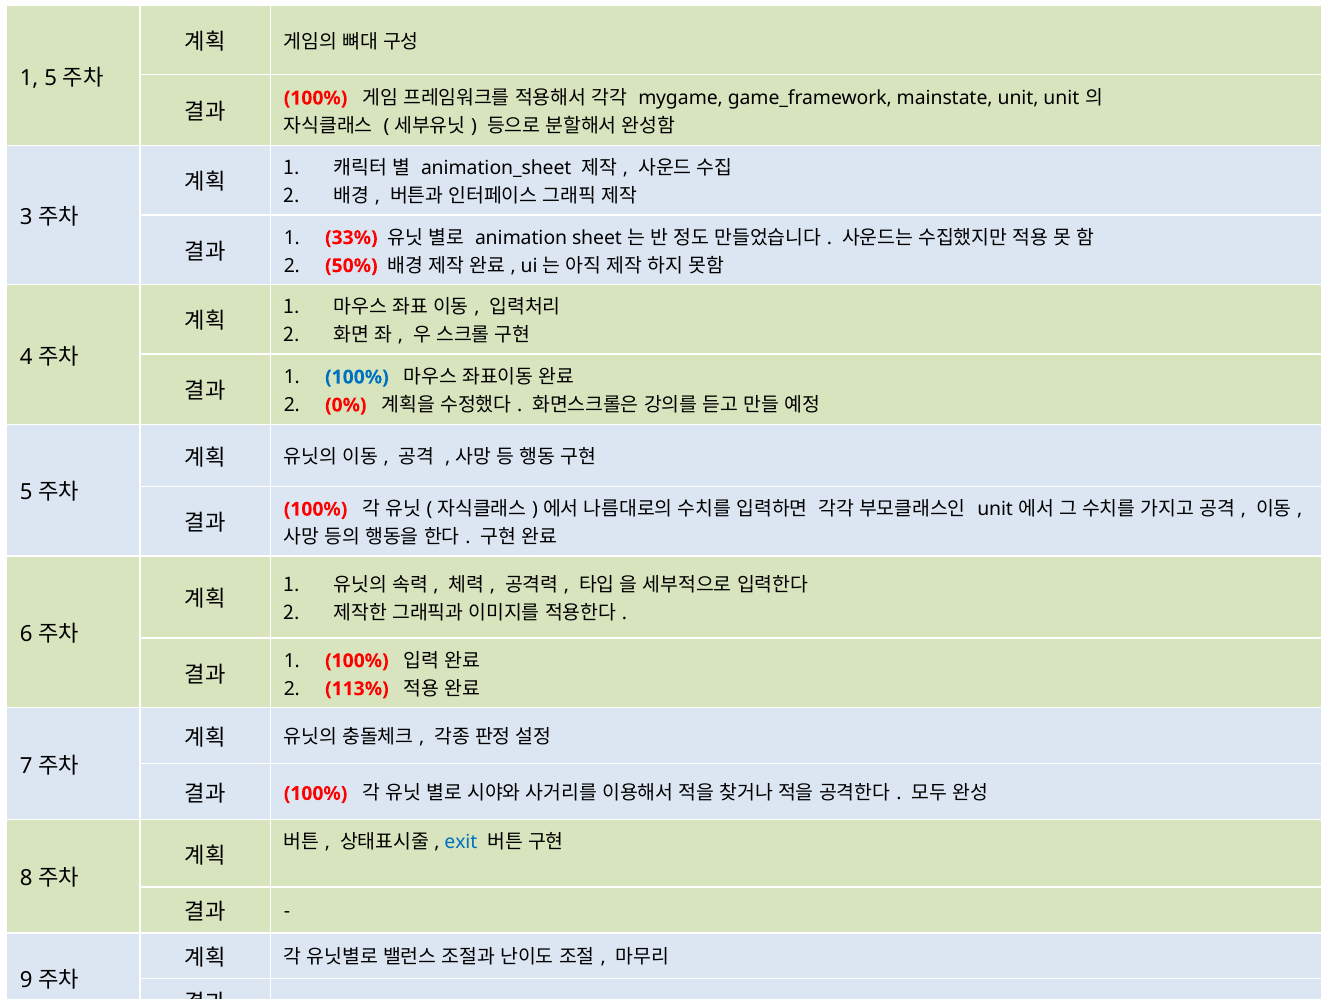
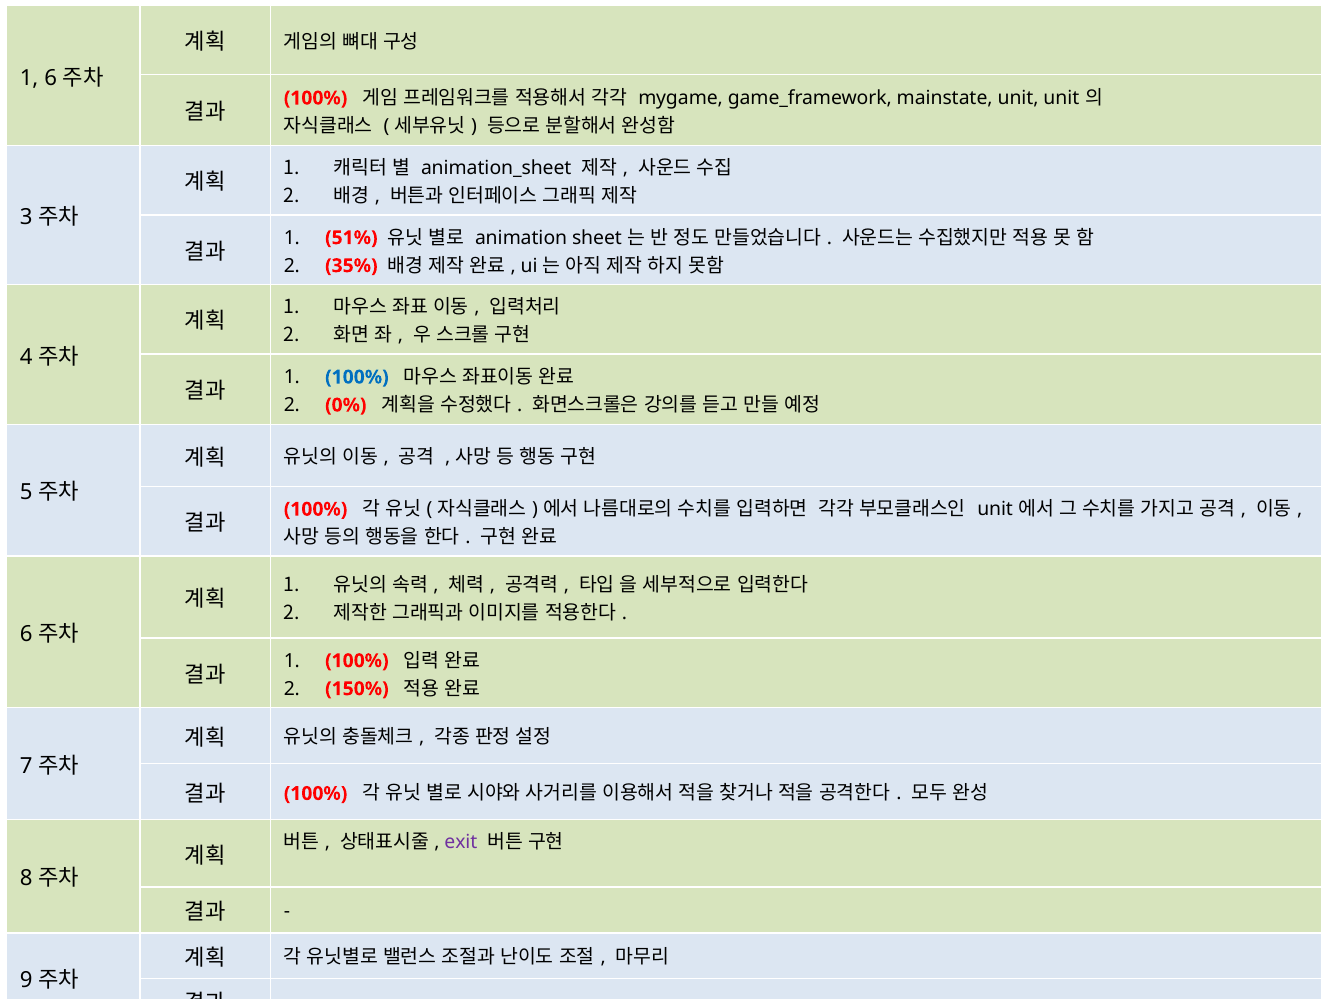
1 5: 5 -> 6 (51, 78)
33%: 33% -> 51% (351, 238)
50%: 50% -> 35% (351, 266)
113%: 113% -> 150% (357, 689)
exit colour: blue -> purple (461, 842)
